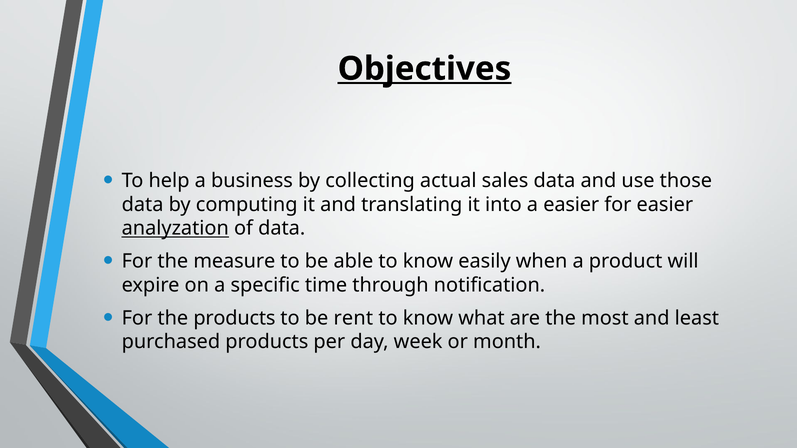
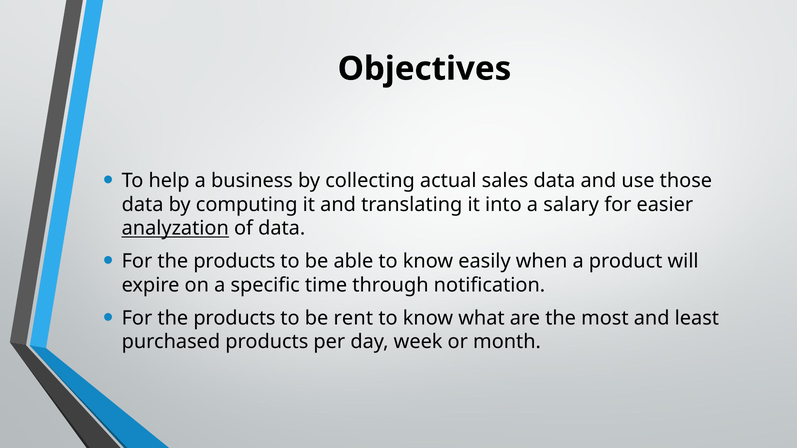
Objectives underline: present -> none (424, 69)
a easier: easier -> salary (571, 205)
measure: measure -> products (234, 261)
